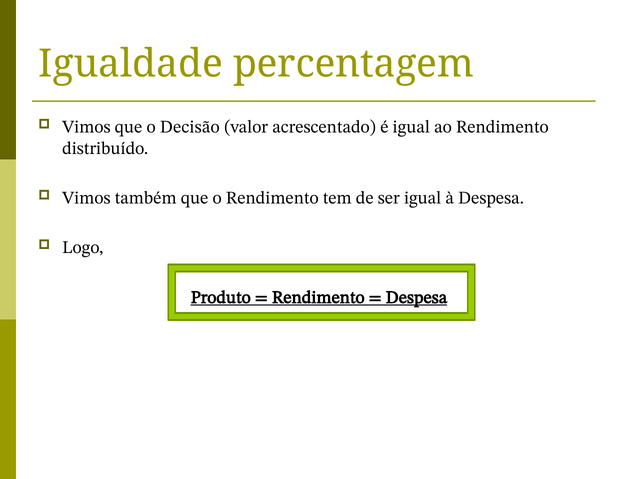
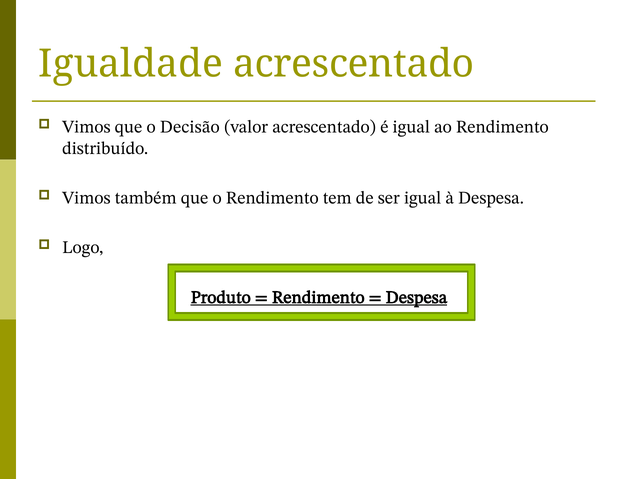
Igualdade percentagem: percentagem -> acrescentado (354, 64)
